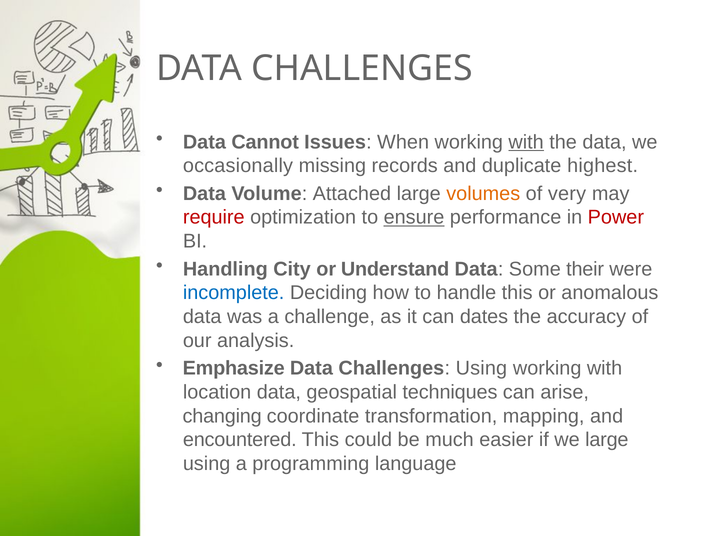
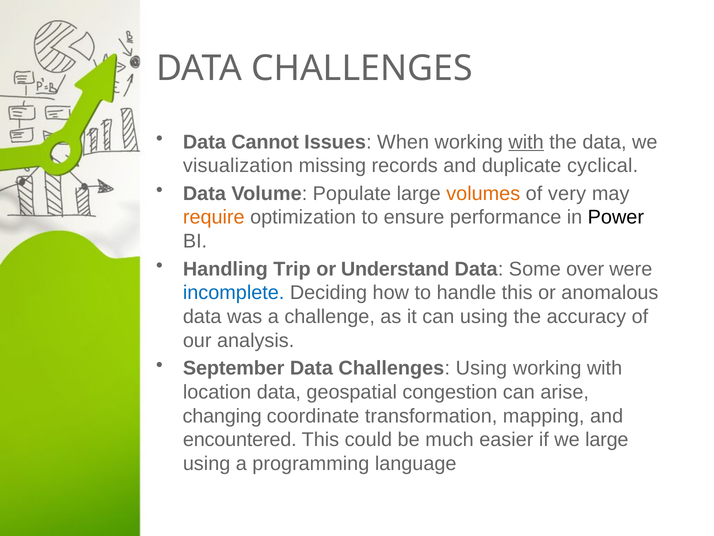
occasionally: occasionally -> visualization (238, 166)
highest: highest -> cyclical (603, 166)
Attached: Attached -> Populate (352, 193)
require colour: red -> orange (214, 217)
ensure underline: present -> none (414, 217)
Power colour: red -> black (616, 217)
City: City -> Trip (292, 269)
their: their -> over (585, 269)
can dates: dates -> using (484, 316)
Emphasize: Emphasize -> September (234, 368)
techniques: techniques -> congestion (450, 392)
